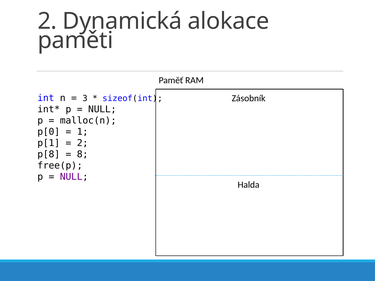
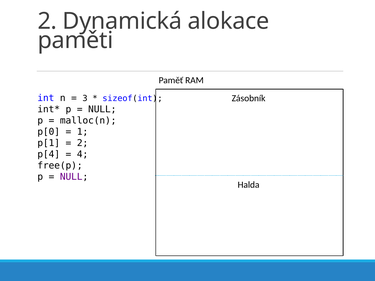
p[8: p[8 -> p[4 (49, 154)
8: 8 -> 4 (83, 154)
